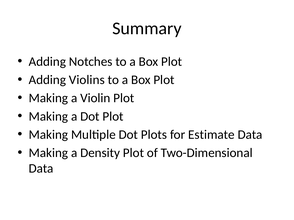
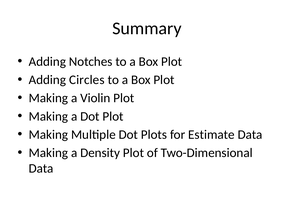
Violins: Violins -> Circles (87, 80)
